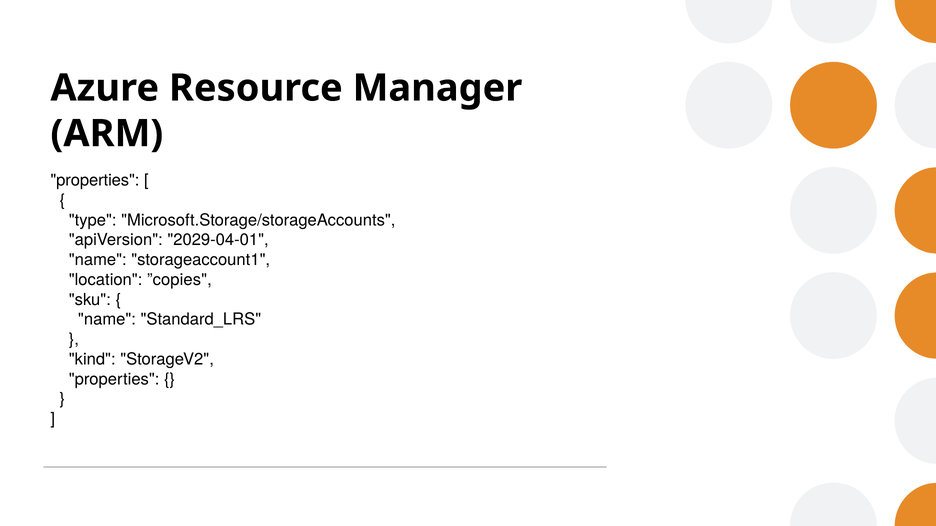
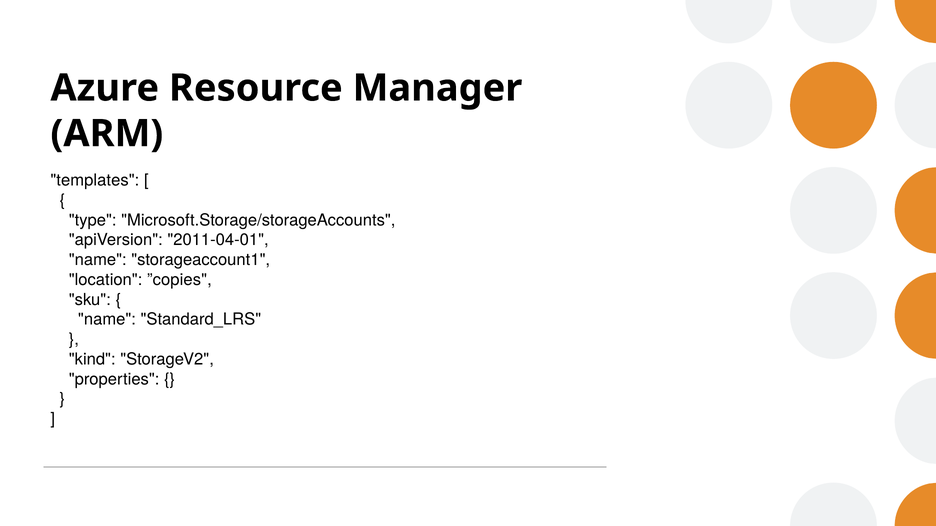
properties: properties -> templates (95, 180)
2029-04-01: 2029-04-01 -> 2011-04-01 (218, 240)
